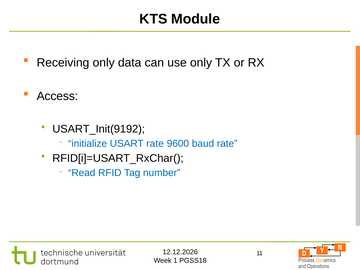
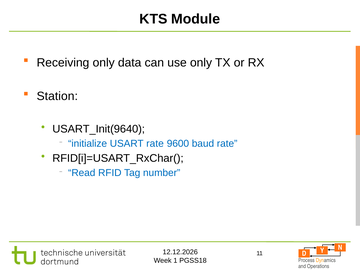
Access: Access -> Station (57, 96)
USART_Init(9192: USART_Init(9192 -> USART_Init(9640 (99, 129)
